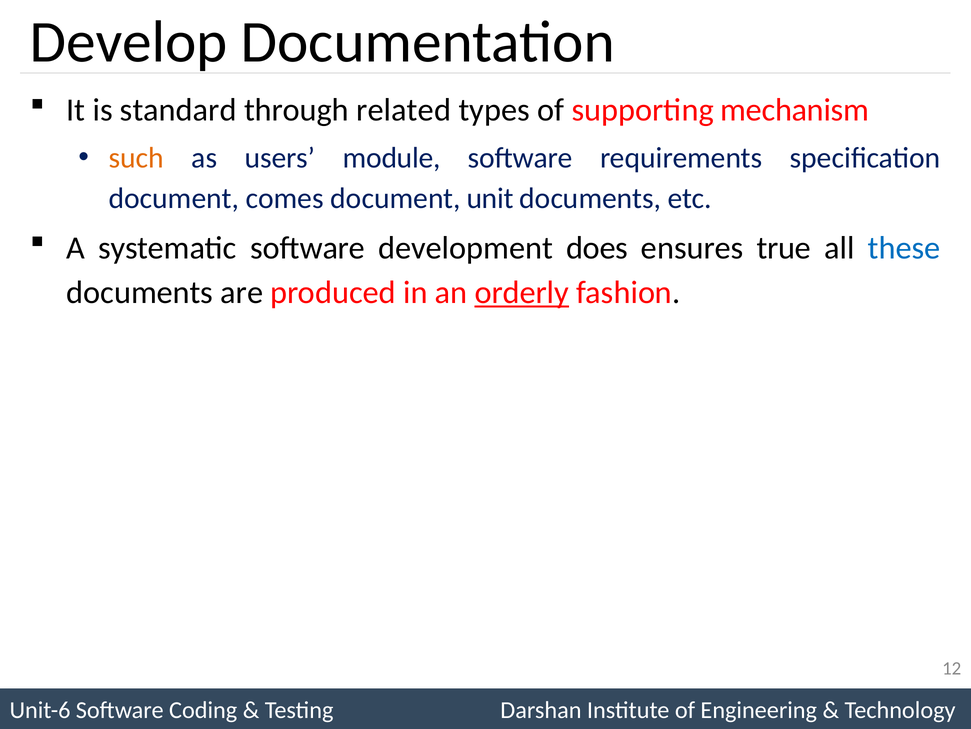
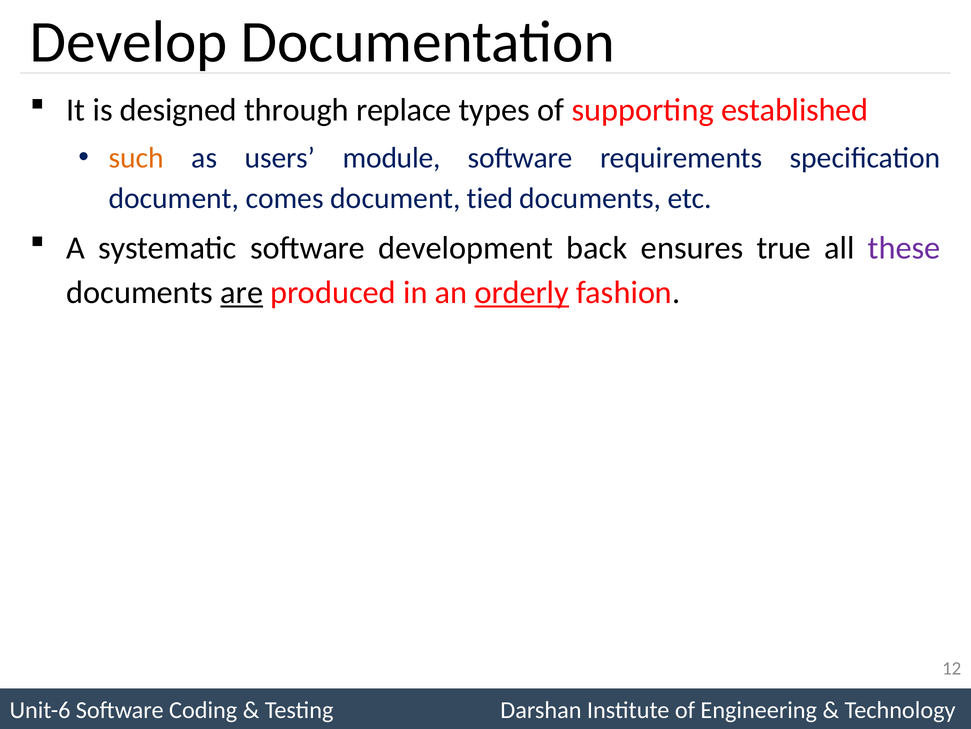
standard: standard -> designed (178, 110)
related: related -> replace (404, 110)
mechanism: mechanism -> established (795, 110)
unit: unit -> tied (490, 198)
does: does -> back (597, 248)
these colour: blue -> purple (904, 248)
are underline: none -> present (242, 292)
